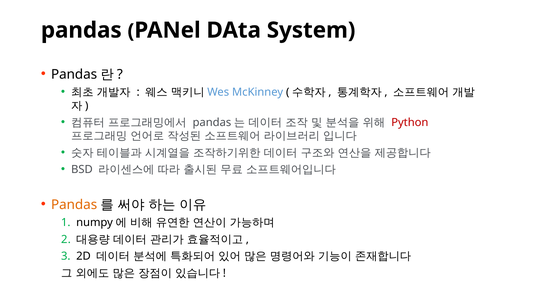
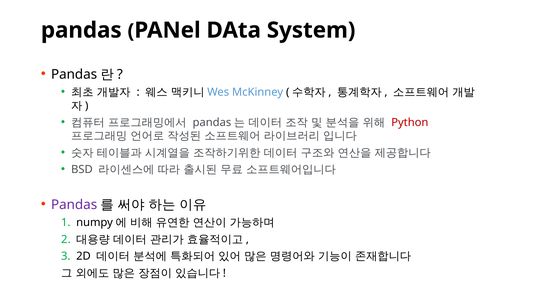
Pandas colour: orange -> purple (74, 205)
